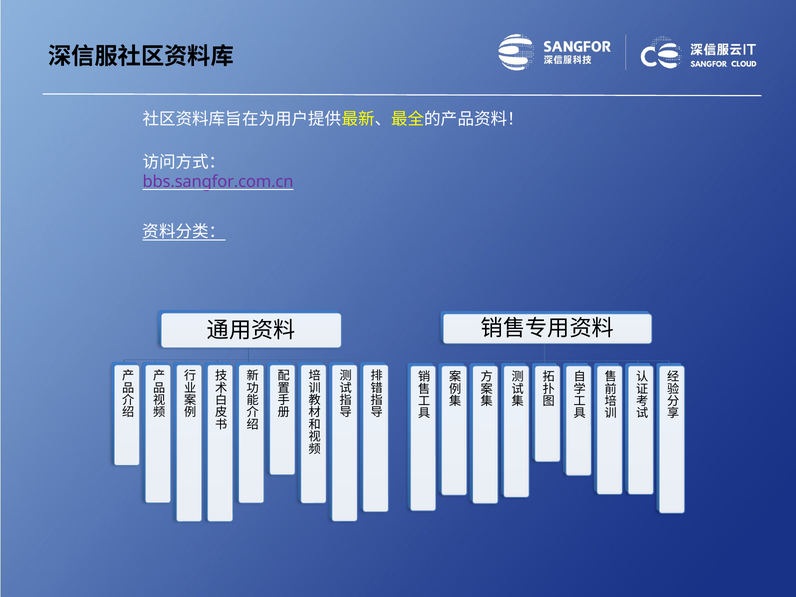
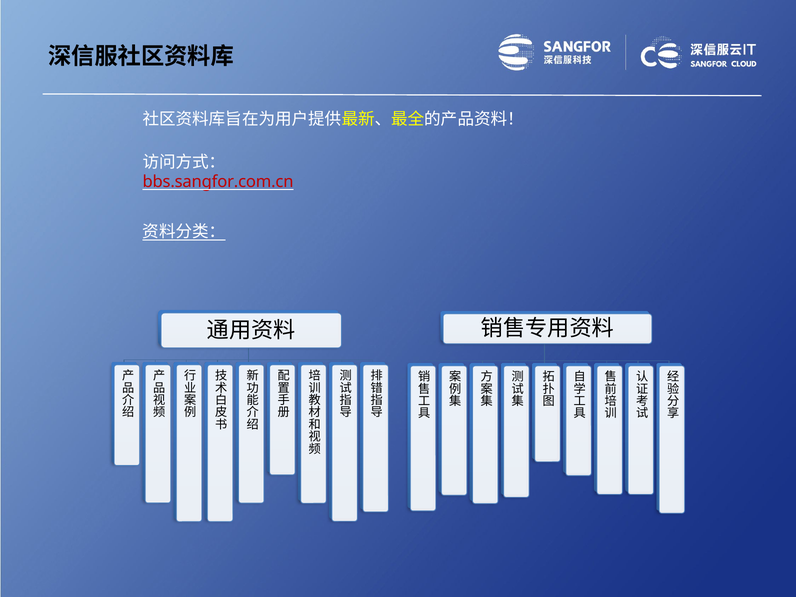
bbs.sangfor.com.cn colour: purple -> red (218, 182)
